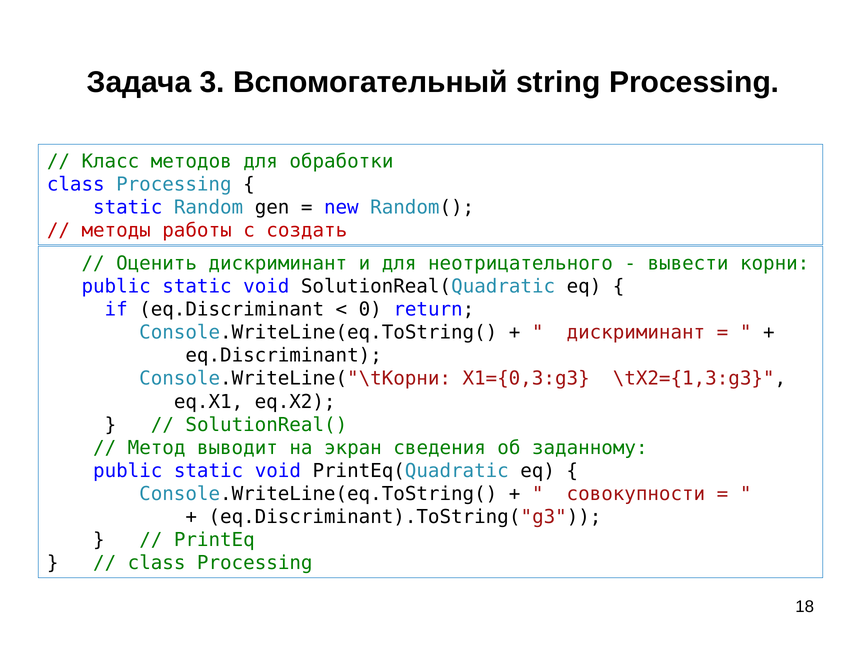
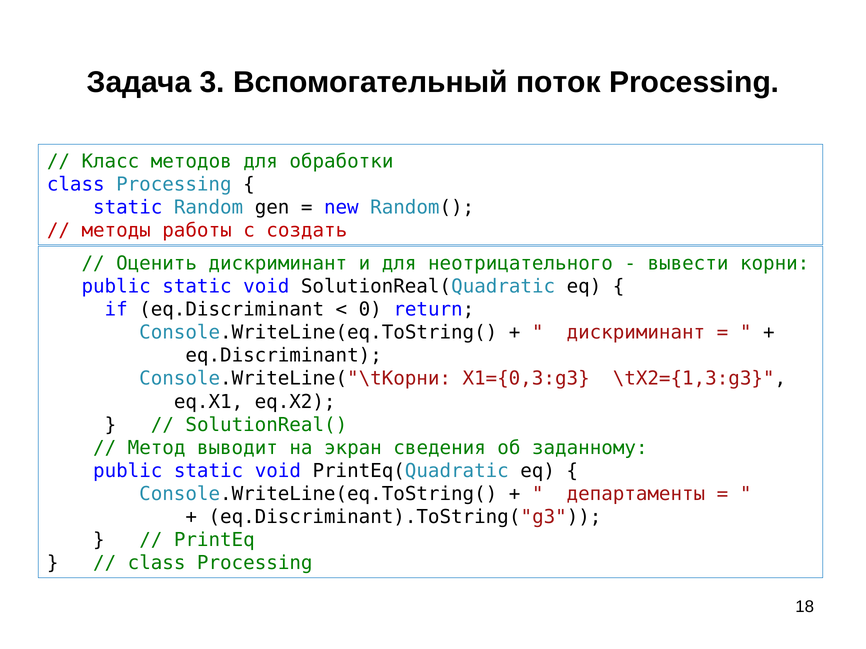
string: string -> поток (558, 82)
совокупности: совокупности -> департаменты (636, 494)
